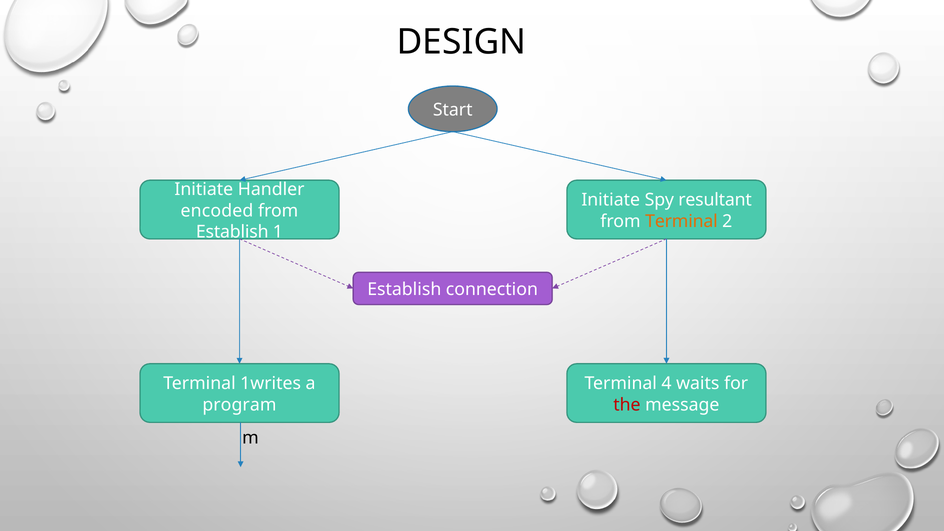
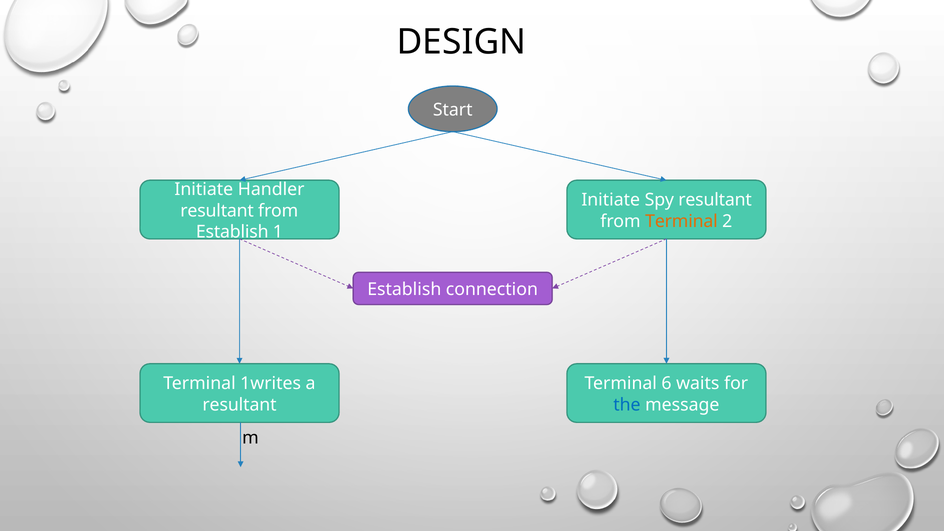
encoded: encoded -> resultant (217, 211)
4: 4 -> 6 (667, 384)
program: program -> resultant (239, 405)
the colour: red -> blue (627, 405)
